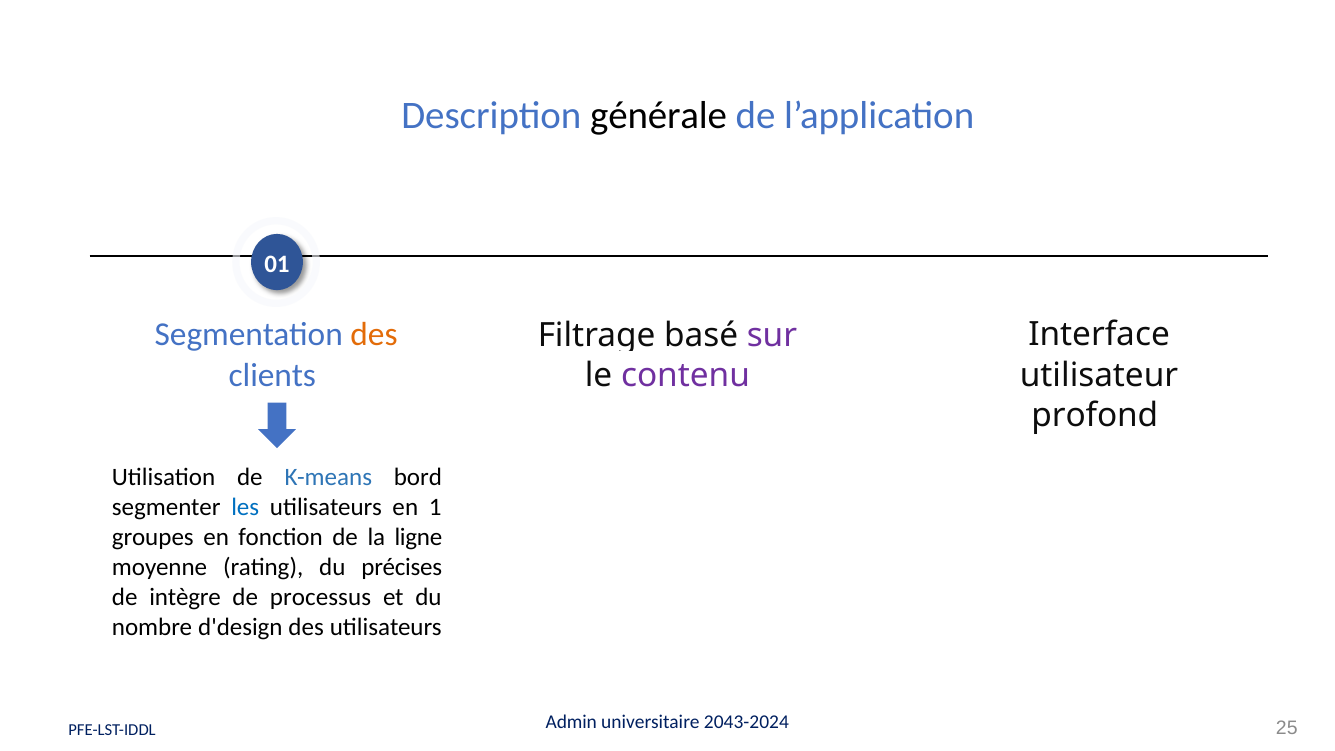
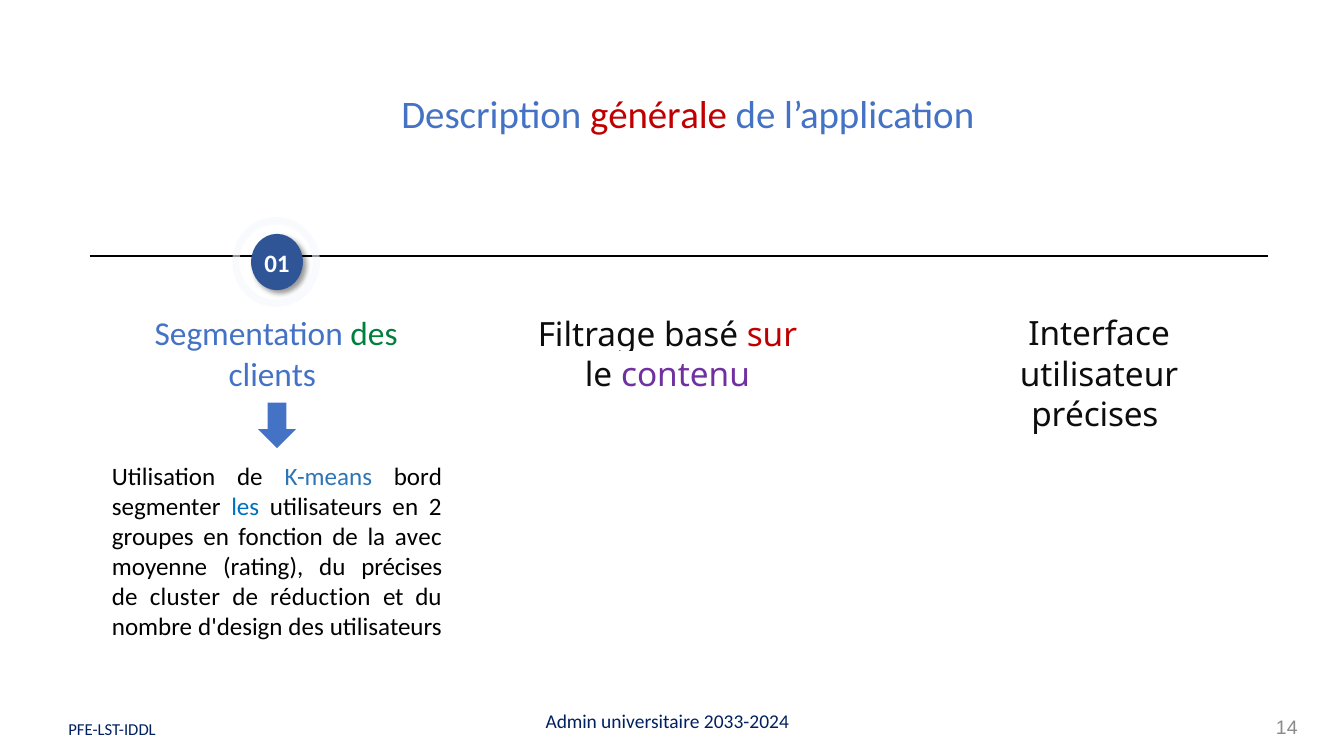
générale colour: black -> red (659, 115)
des colour: orange -> green (374, 335)
sur colour: purple -> red (772, 336)
profond: profond -> précises (1095, 415)
en 1: 1 -> 2 (435, 507)
ligne: ligne -> avec (418, 537)
intègre: intègre -> cluster (185, 597)
processus: processus -> réduction (320, 597)
2043-2024: 2043-2024 -> 2033-2024 (746, 722)
25: 25 -> 14 (1287, 728)
